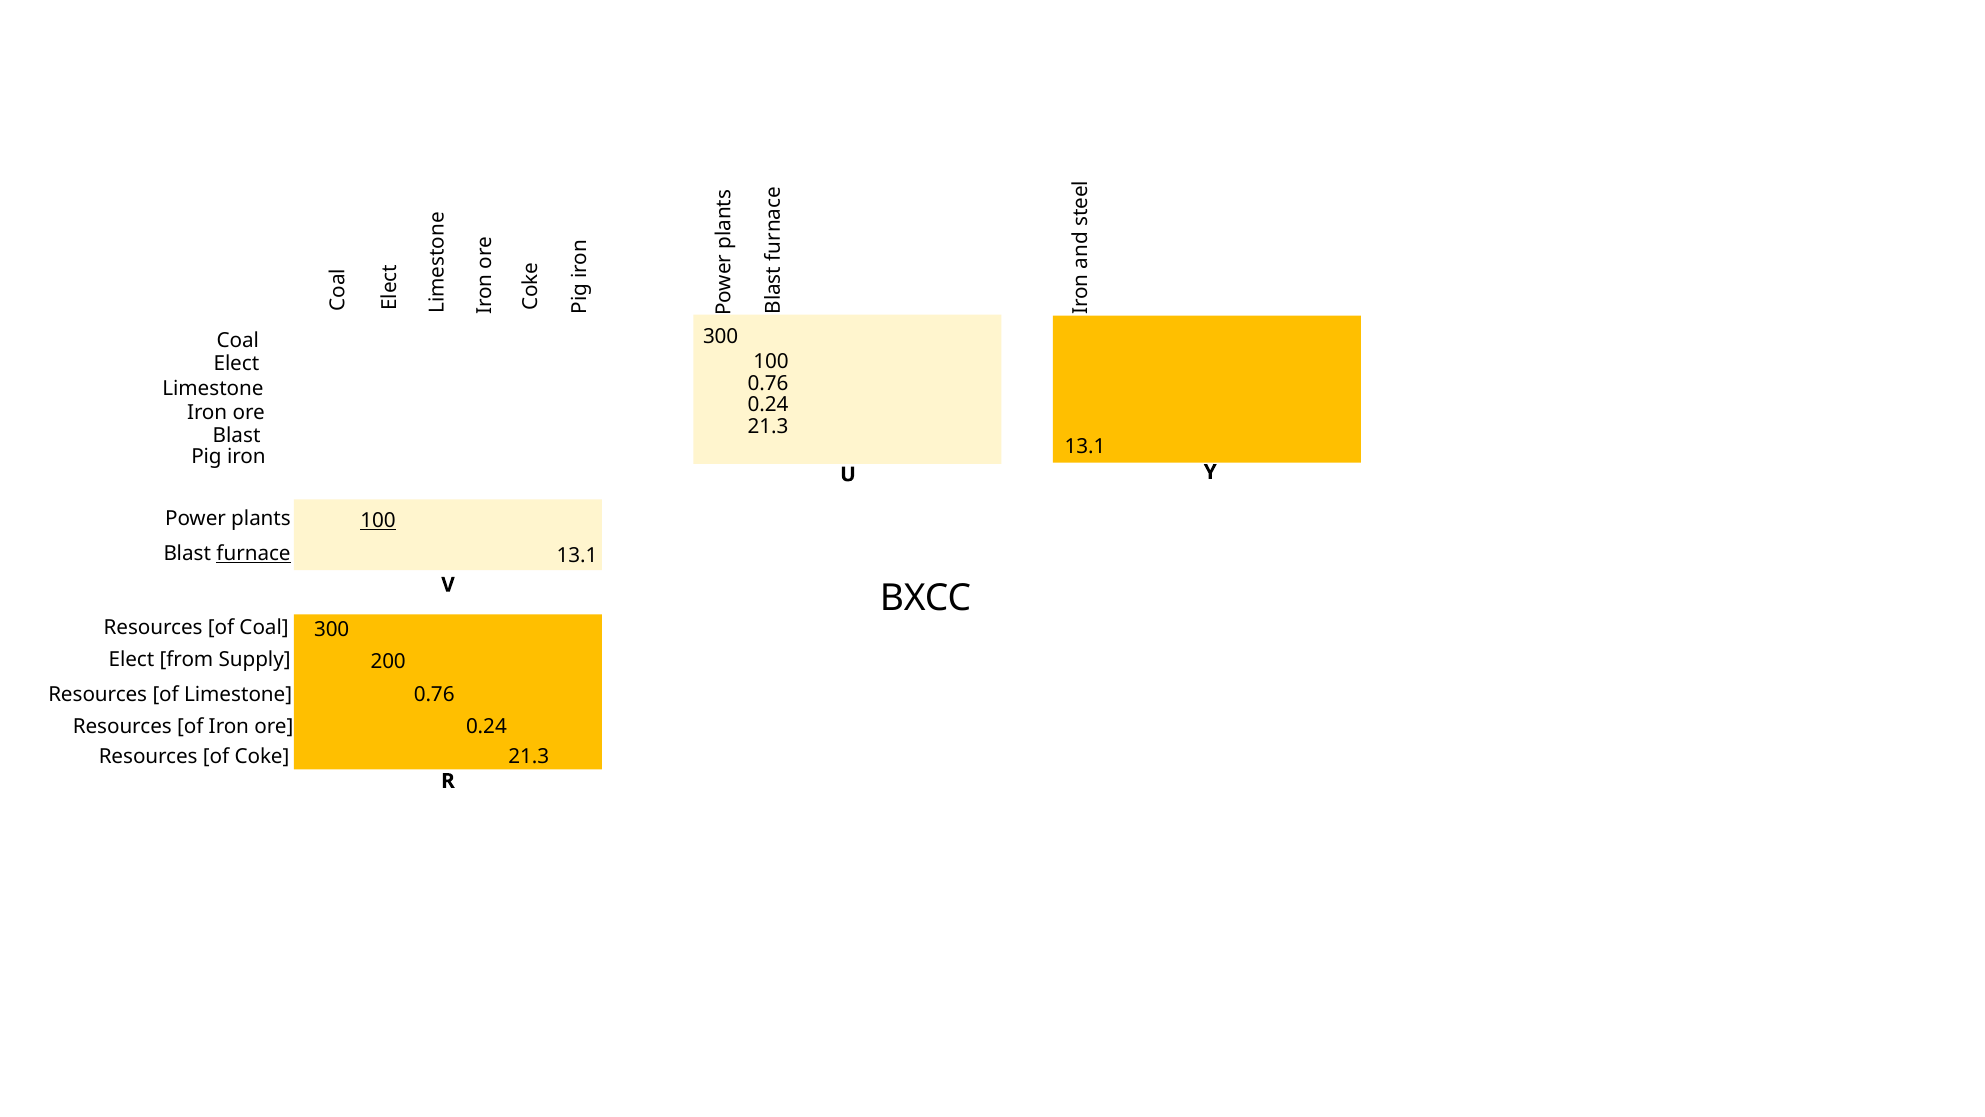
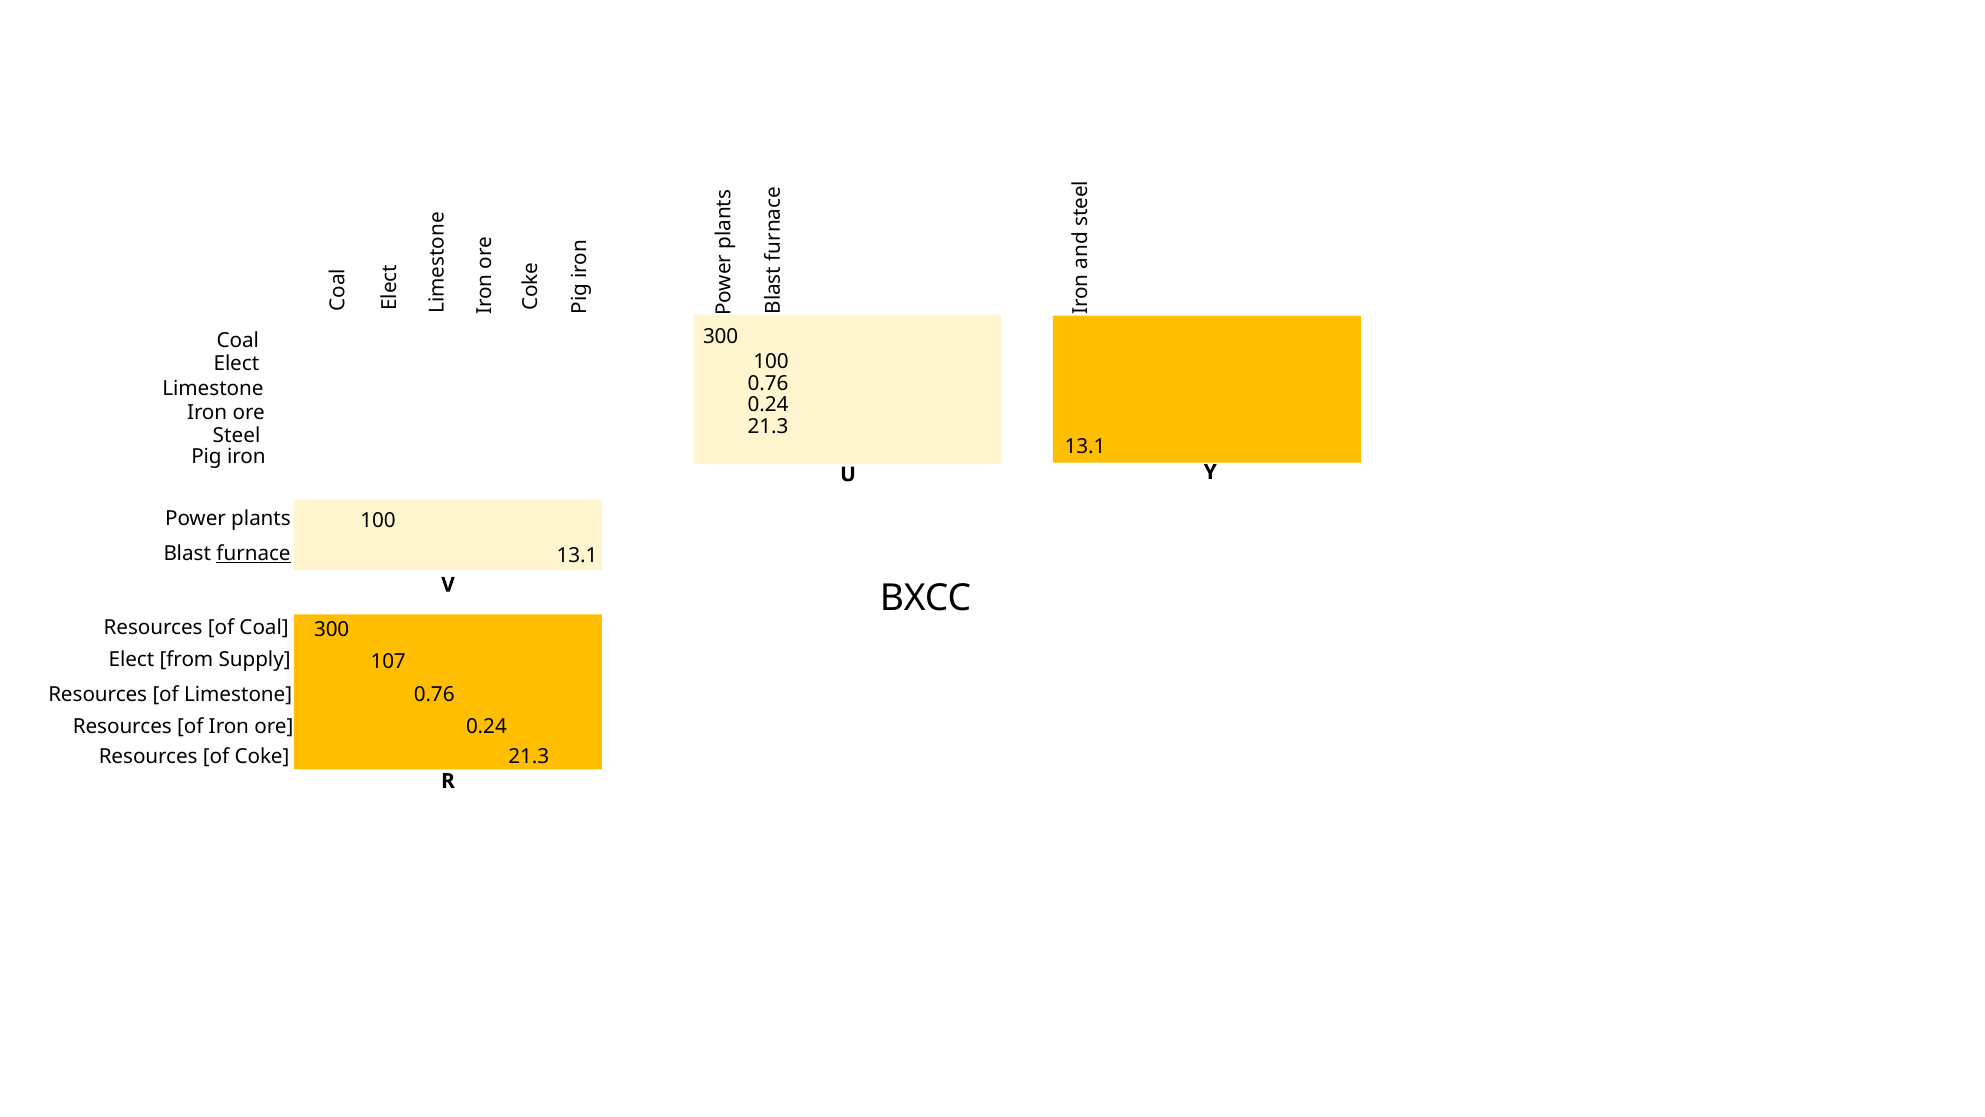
Blast: Blast -> Steel (237, 435)
100 underline: present -> none (378, 521)
200: 200 -> 107 (388, 661)
